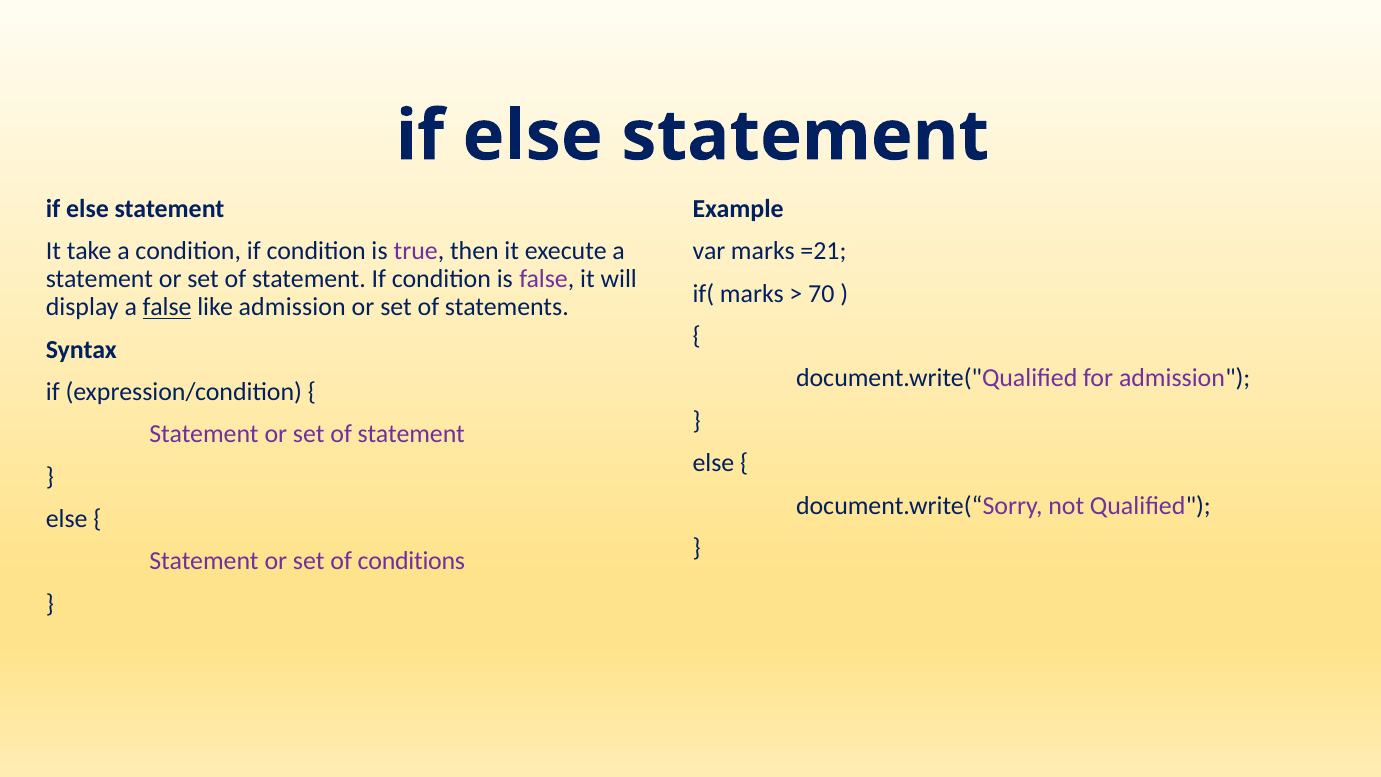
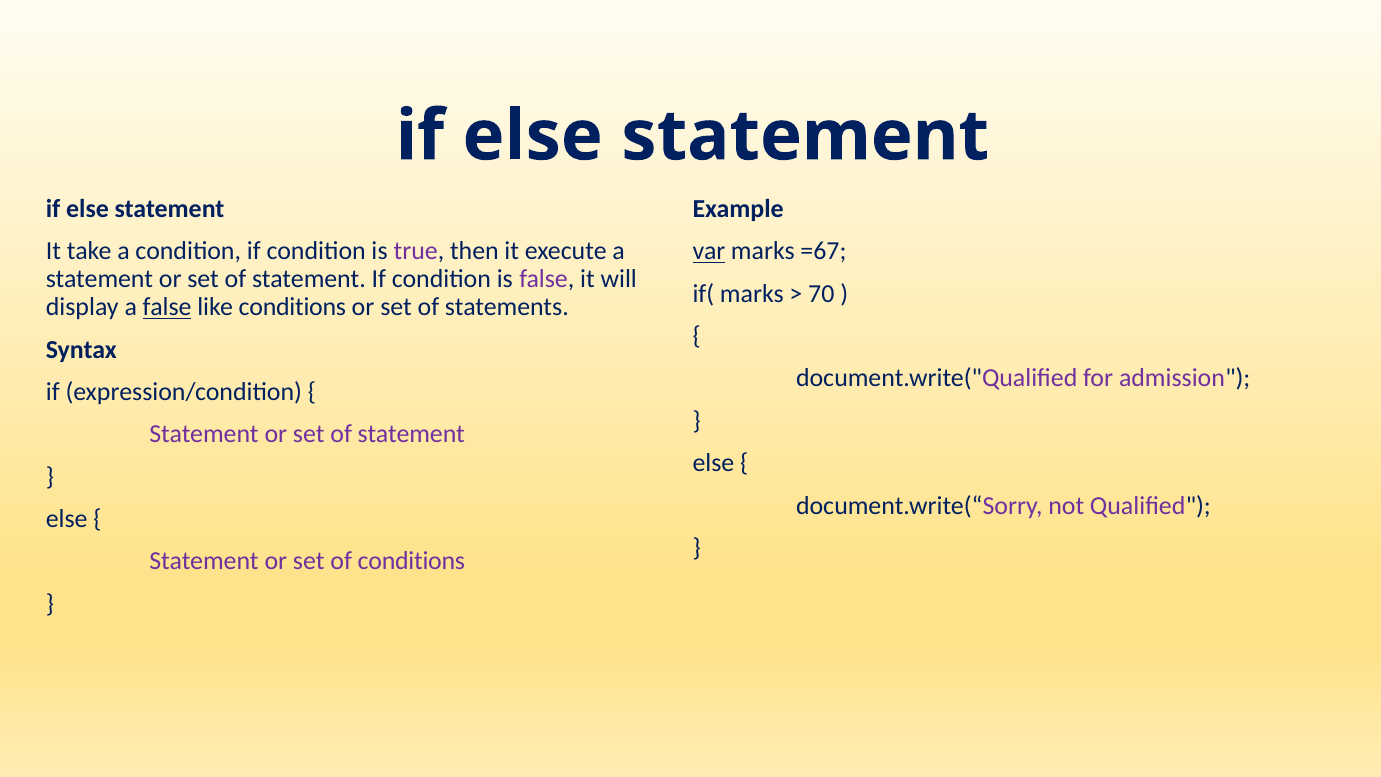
var underline: none -> present (709, 251)
=21: =21 -> =67 (823, 251)
like admission: admission -> conditions (292, 307)
